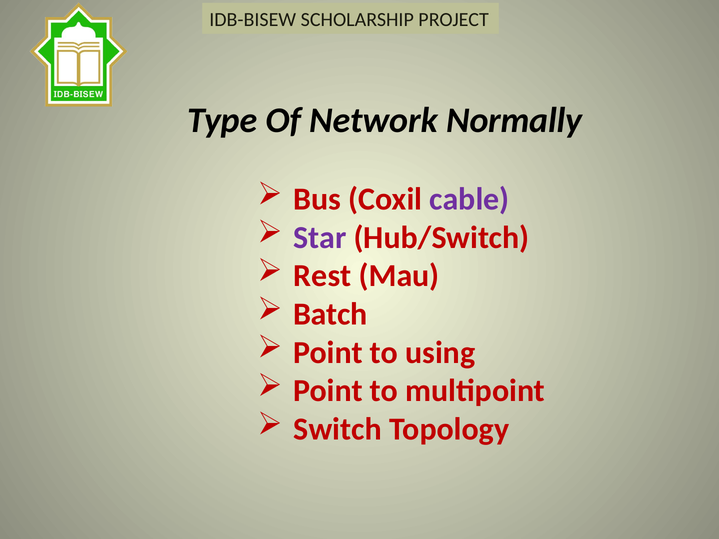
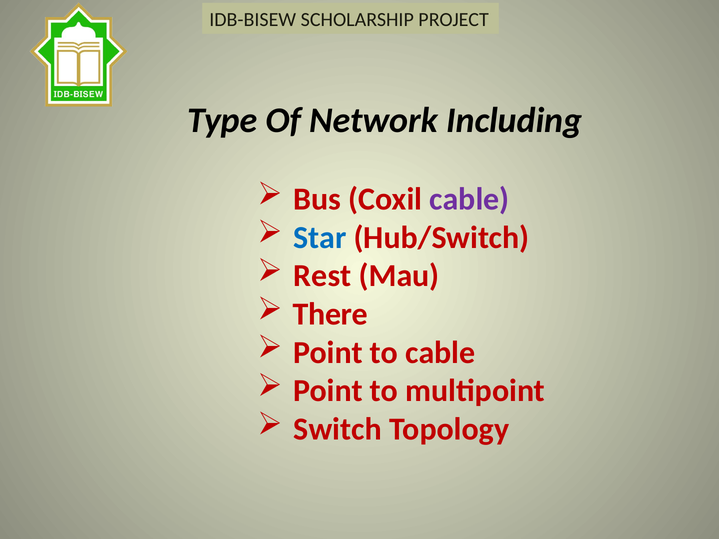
Normally: Normally -> Including (514, 121)
Star colour: purple -> blue (320, 238)
Batch: Batch -> There (330, 314)
to using: using -> cable (440, 353)
